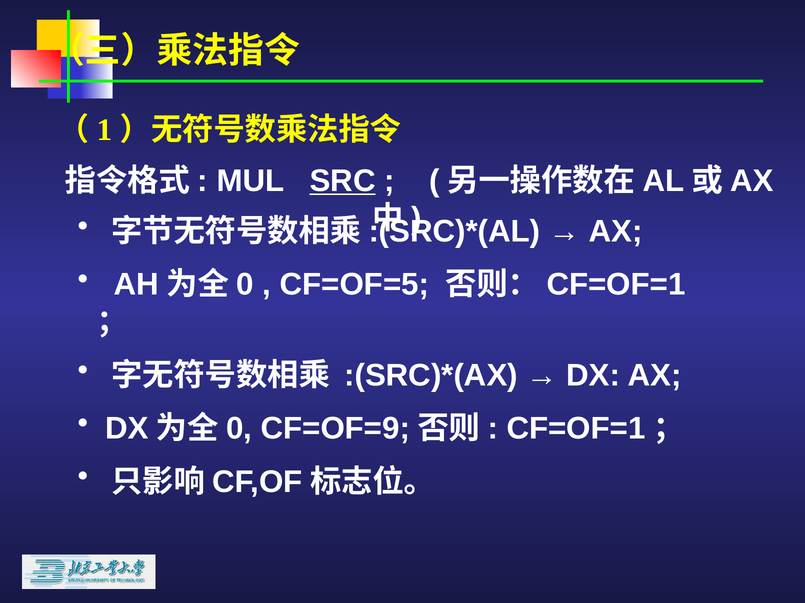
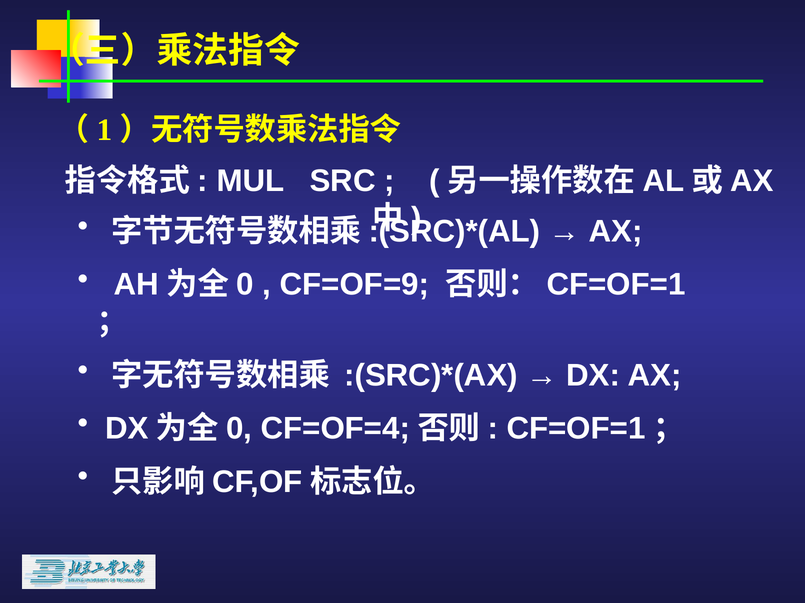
SRC underline: present -> none (343, 181)
CF=OF=5: CF=OF=5 -> CF=OF=9 (354, 285)
CF=OF=9: CF=OF=9 -> CF=OF=4 (335, 429)
